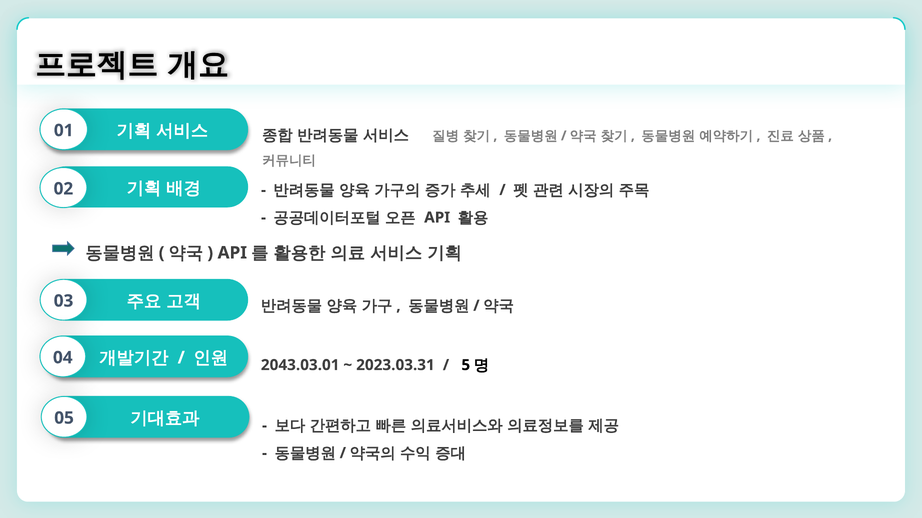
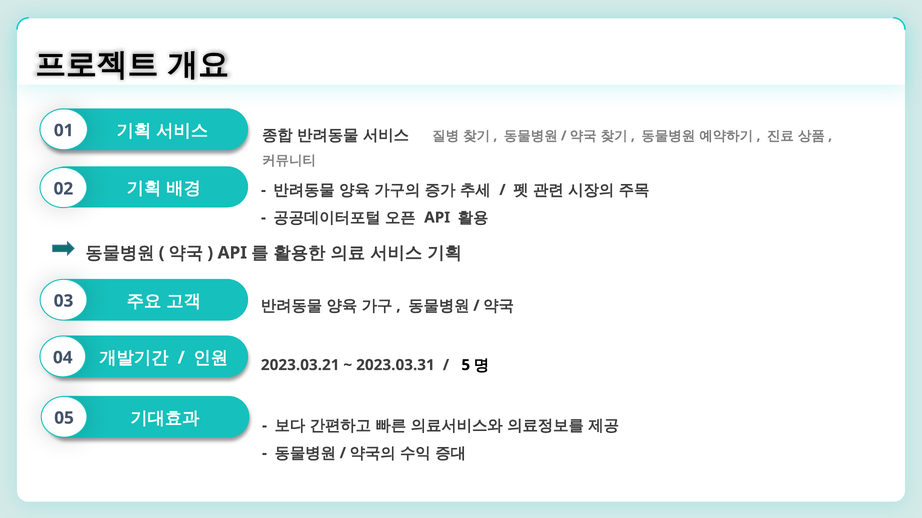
2043.03.01: 2043.03.01 -> 2023.03.21 (300, 365)
